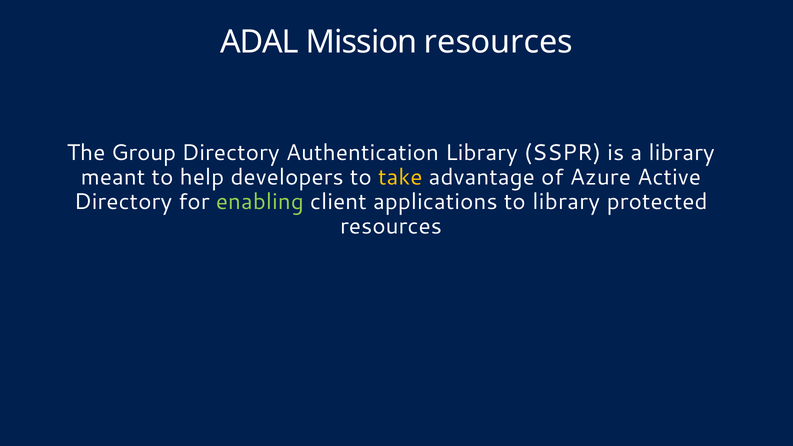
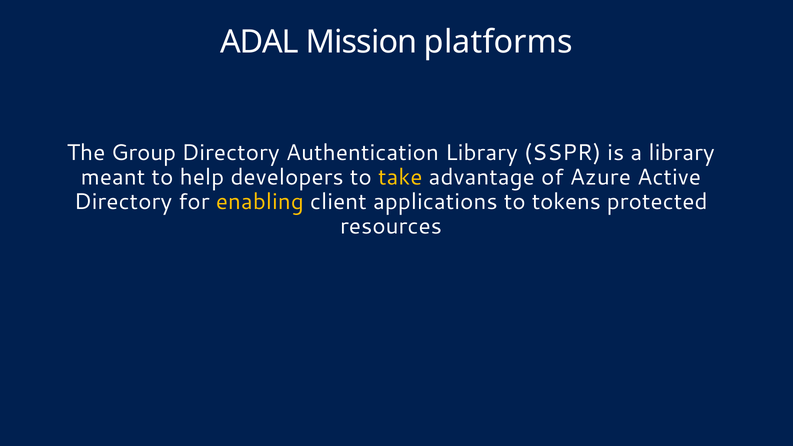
Mission resources: resources -> platforms (498, 42)
enabling colour: light green -> yellow (260, 202)
to library: library -> tokens (566, 202)
